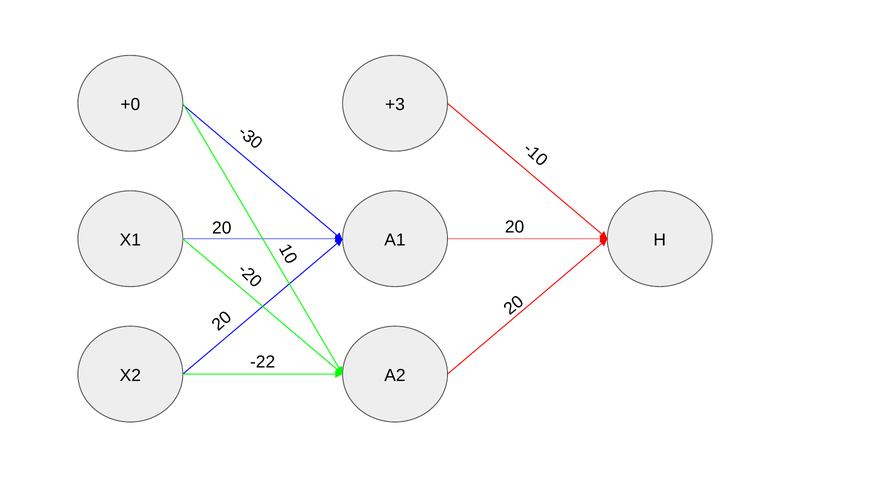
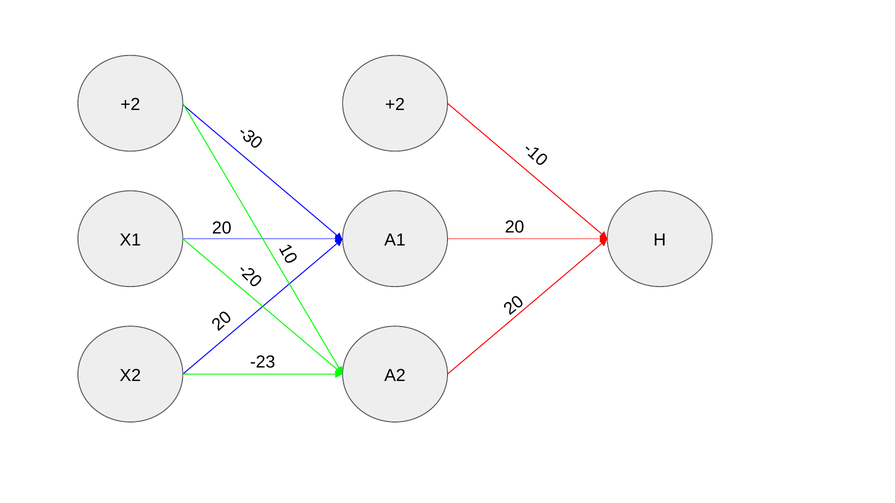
+0: +0 -> +2 (130, 105)
+3: +3 -> +2 (395, 105)
-22: -22 -> -23 (263, 362)
